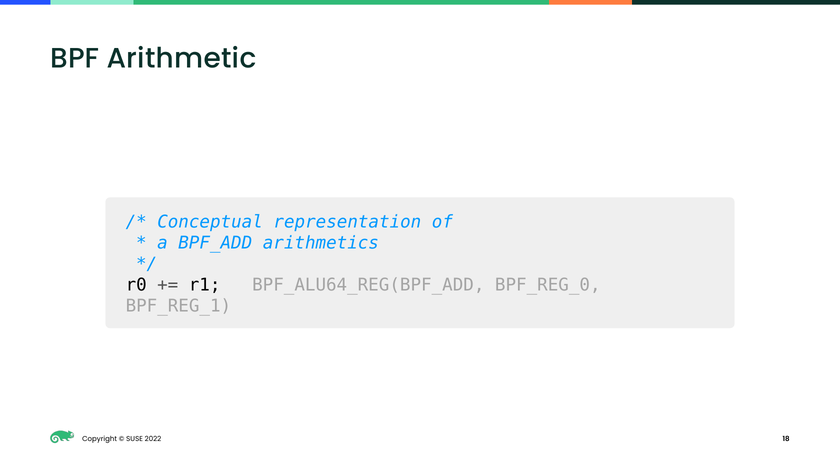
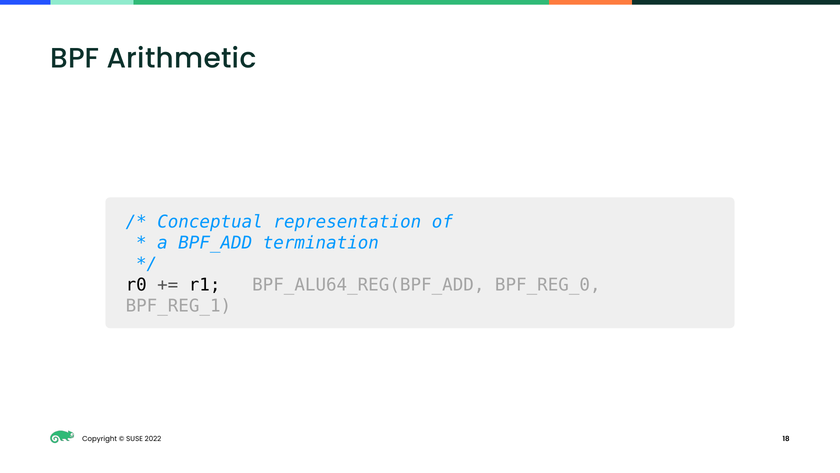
arithmetics: arithmetics -> termination (321, 243)
